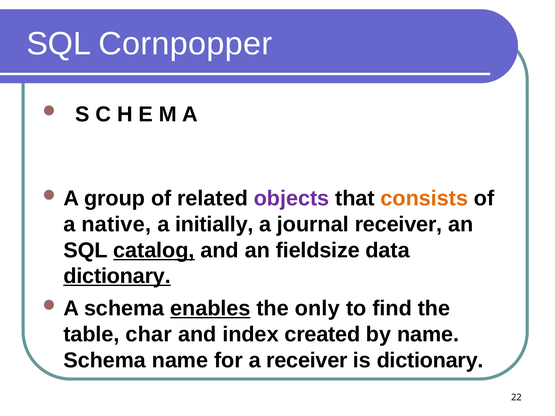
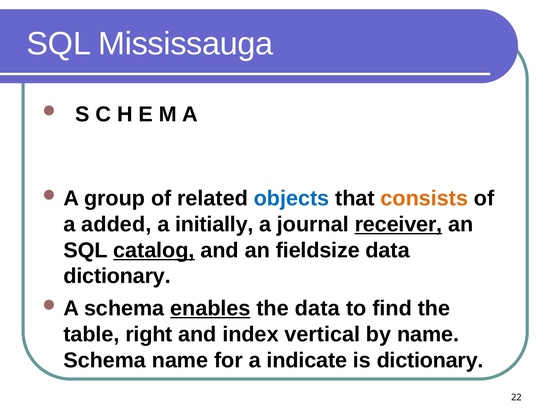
Cornpopper: Cornpopper -> Mississauga (186, 44)
objects colour: purple -> blue (292, 199)
native: native -> added (116, 224)
receiver underline: none -> present (399, 224)
dictionary underline: present -> none (117, 276)
the only: only -> data (317, 309)
char: char -> right (149, 335)
created: created -> vertical (322, 335)
a receiver: receiver -> indicate (307, 361)
